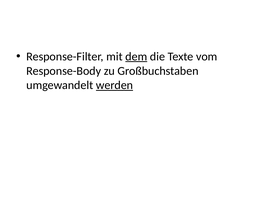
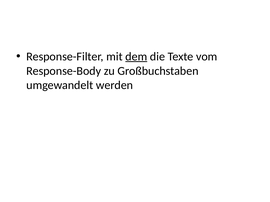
werden underline: present -> none (115, 85)
